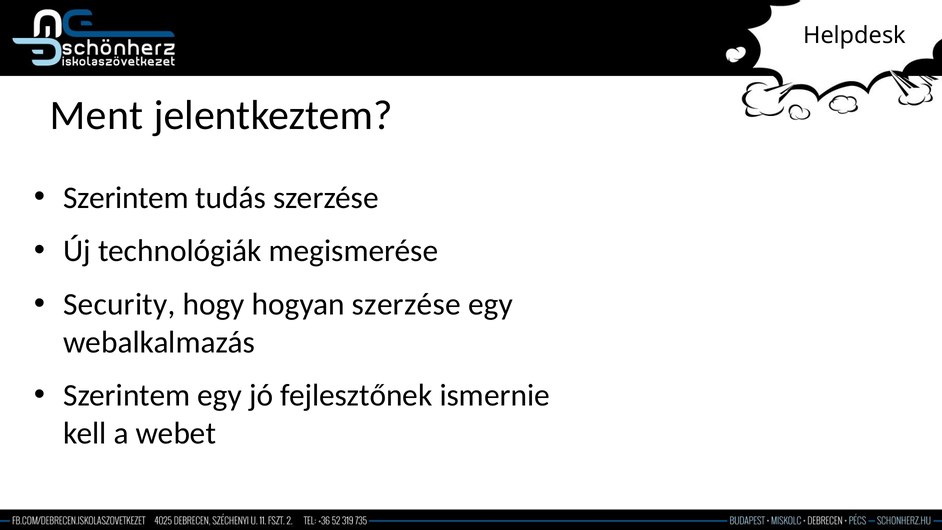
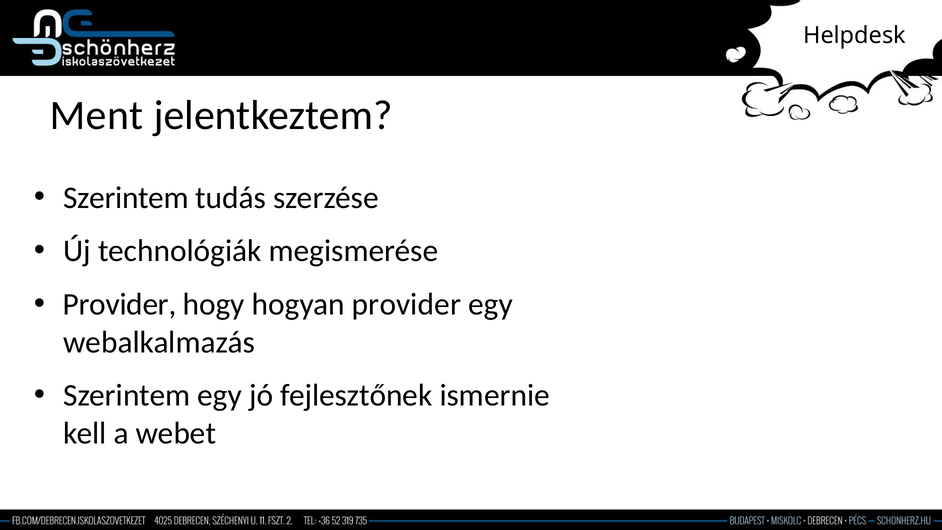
Security: Security -> Provider (120, 304)
hogyan szerzése: szerzése -> provider (406, 304)
